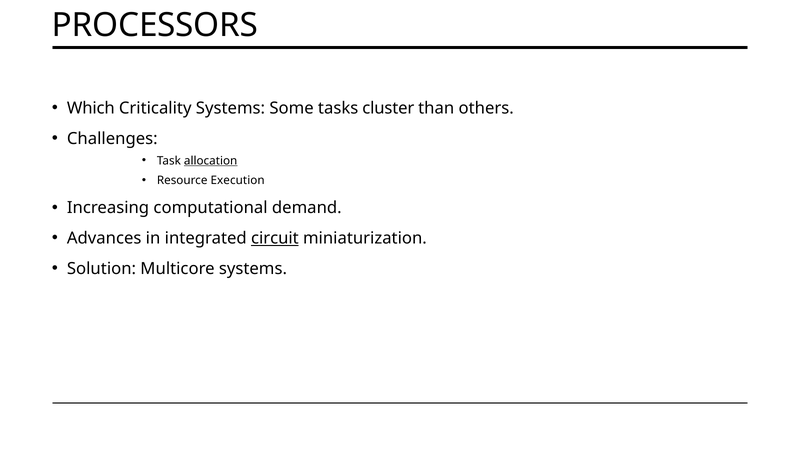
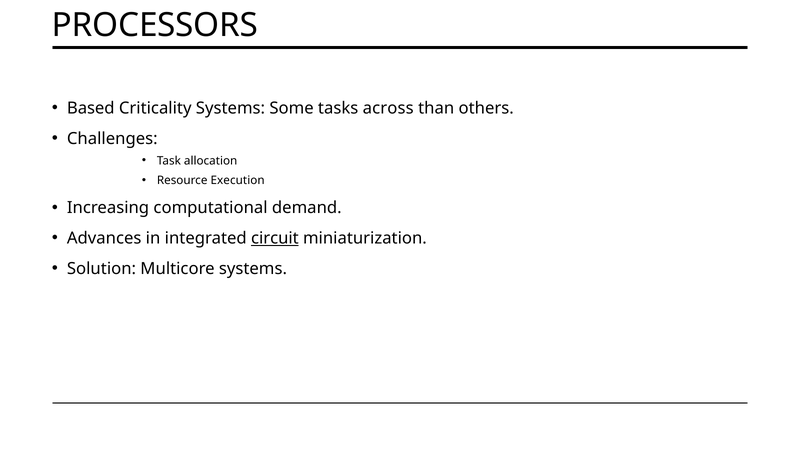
Which: Which -> Based (91, 108)
cluster: cluster -> across (388, 108)
allocation underline: present -> none (211, 161)
